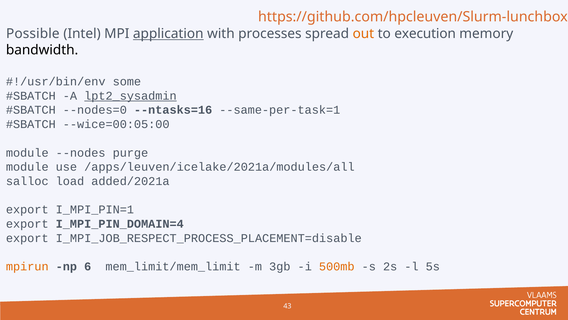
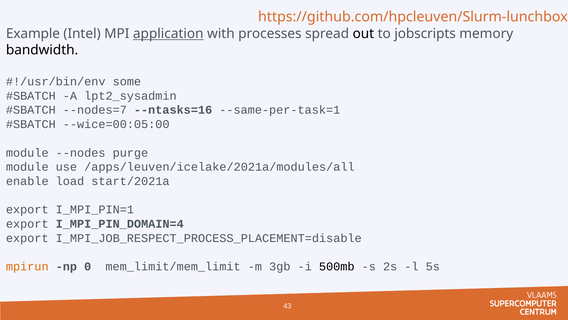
Possible: Possible -> Example (33, 34)
out colour: orange -> black (363, 34)
execution: execution -> jobscripts (425, 34)
lpt2_sysadmin underline: present -> none (130, 96)
--nodes=0: --nodes=0 -> --nodes=7 (95, 110)
salloc: salloc -> enable (27, 181)
added/2021a: added/2021a -> start/2021a (130, 181)
6: 6 -> 0 (88, 266)
500mb colour: orange -> black (337, 266)
